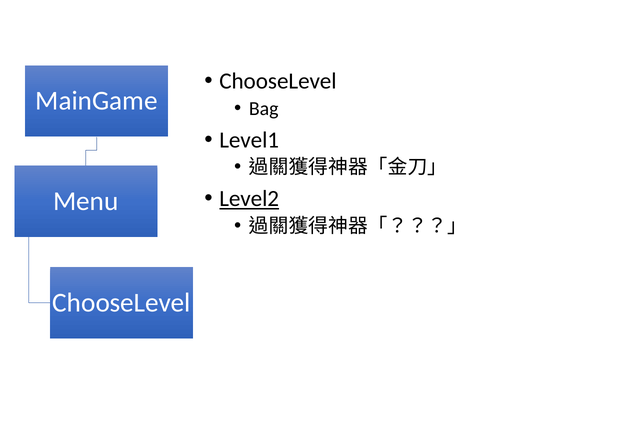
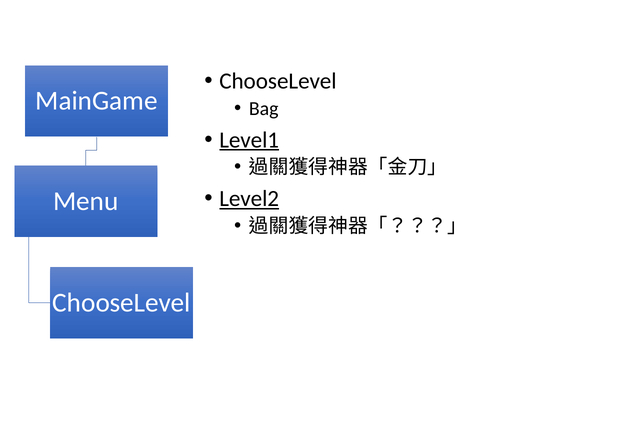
Level1 underline: none -> present (249, 140)
